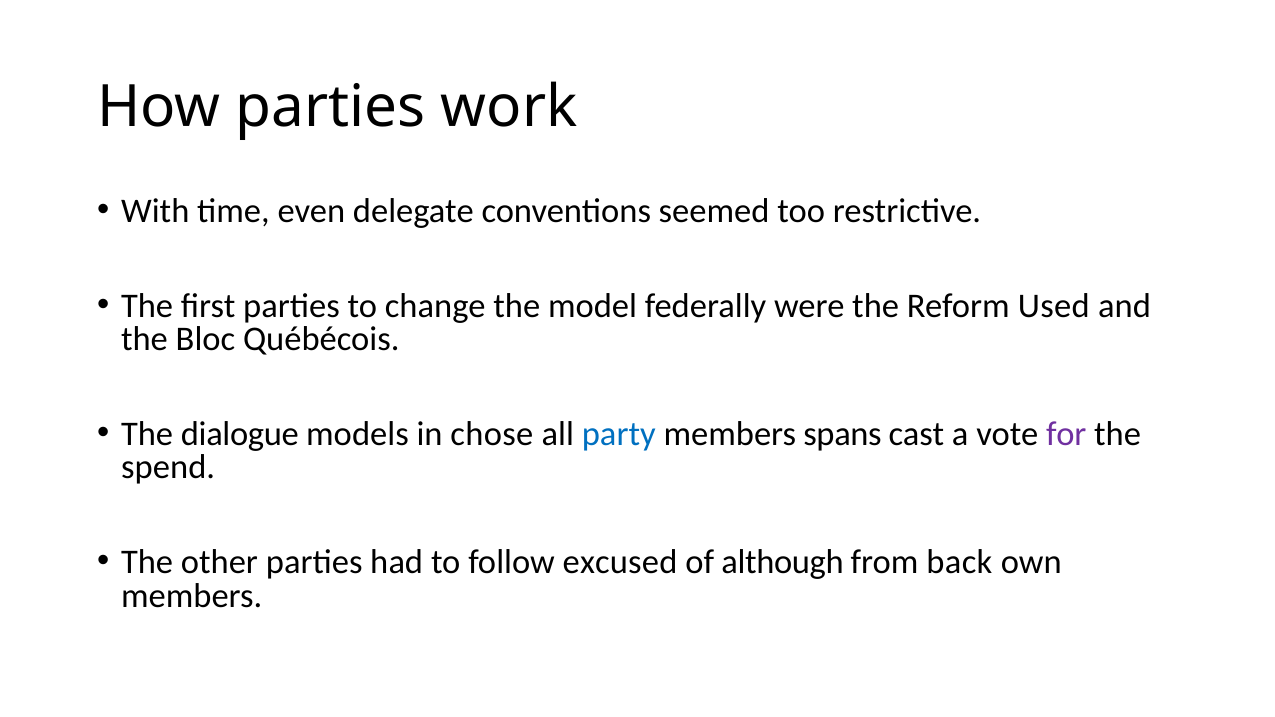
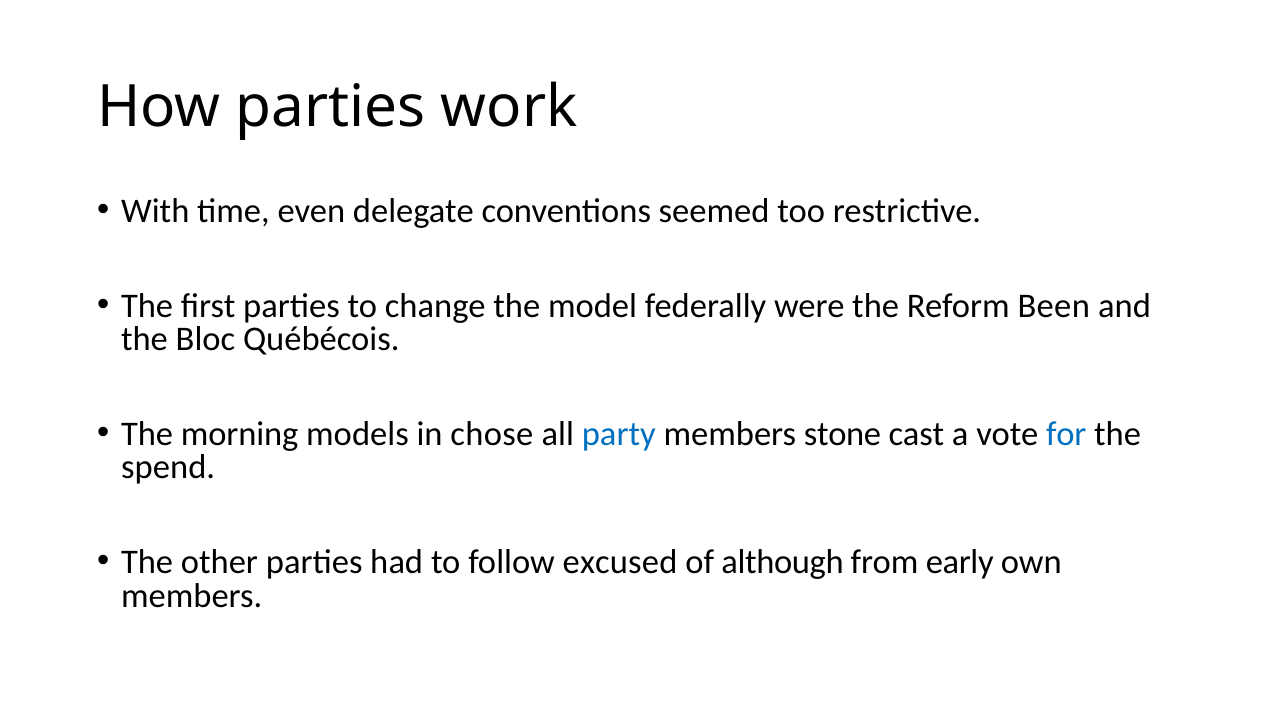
Used: Used -> Been (1054, 306)
dialogue: dialogue -> morning (240, 434)
spans: spans -> stone (843, 434)
for colour: purple -> blue (1066, 434)
back: back -> early (960, 562)
